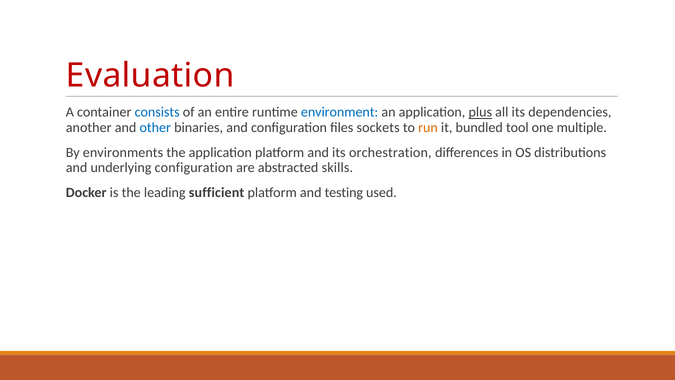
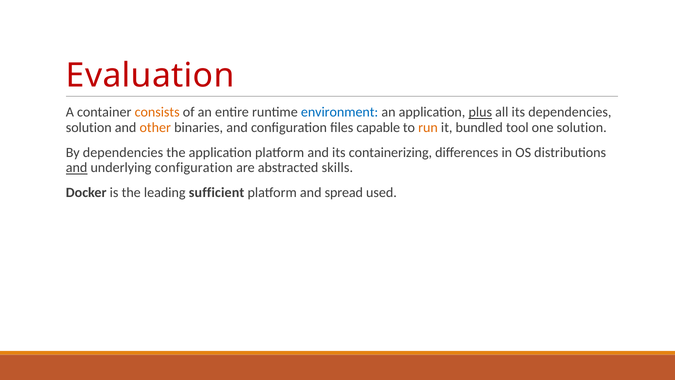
consists colour: blue -> orange (157, 112)
another: another -> solution (89, 127)
other colour: blue -> orange (155, 127)
sockets: sockets -> capable (378, 127)
one multiple: multiple -> solution (582, 127)
By environments: environments -> dependencies (123, 152)
orchestration: orchestration -> containerizing (390, 152)
and underline: none -> present (77, 168)
testing: testing -> spread (344, 193)
